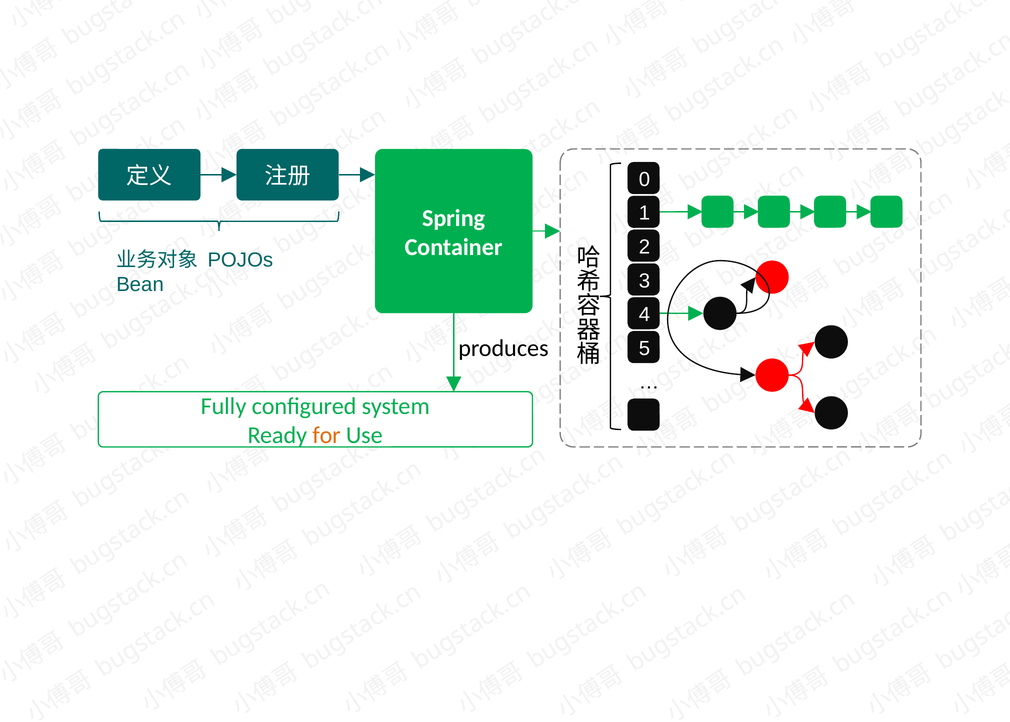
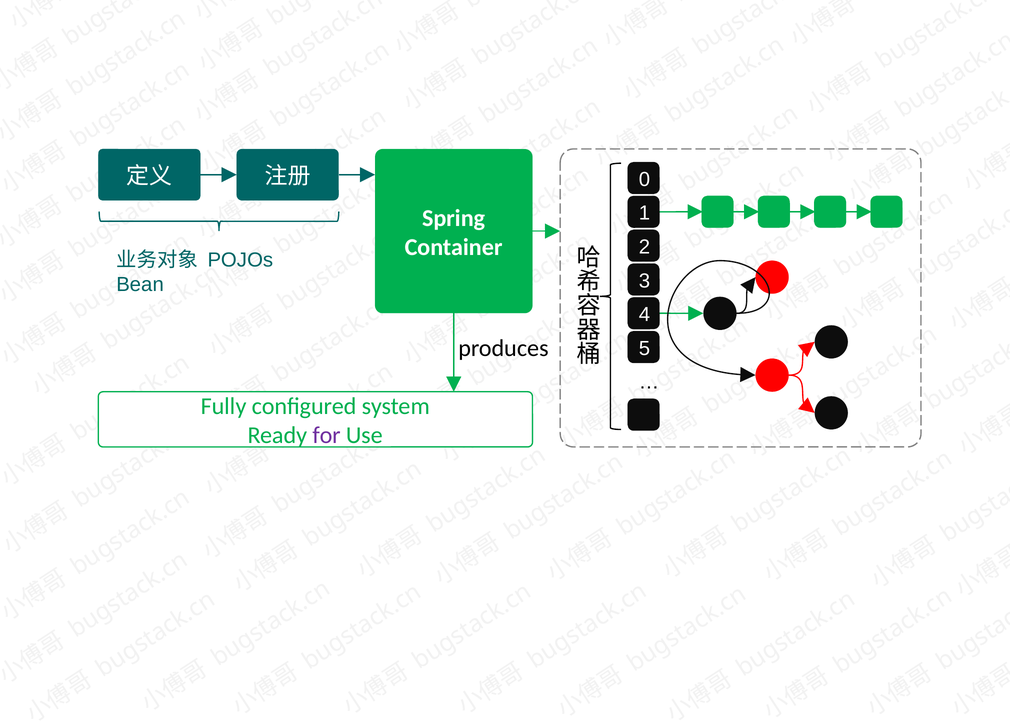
for colour: orange -> purple (327, 435)
